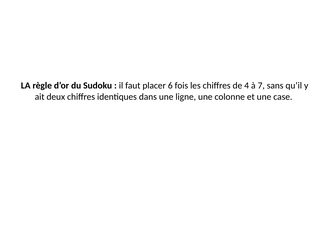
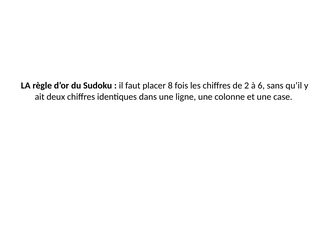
6: 6 -> 8 (170, 85)
4: 4 -> 2 (247, 85)
7: 7 -> 6 (261, 85)
